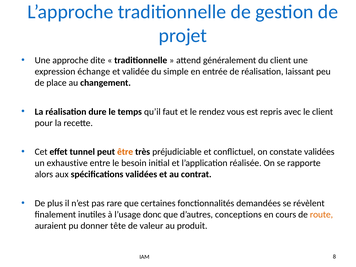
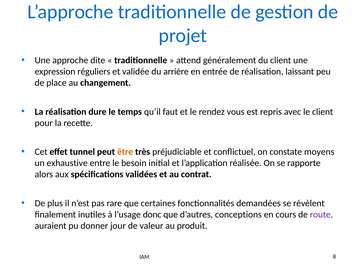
échange: échange -> réguliers (94, 72)
simple: simple -> arrière (176, 72)
constate validées: validées -> moyens (319, 152)
route colour: orange -> purple (321, 214)
tête: tête -> jour (118, 226)
